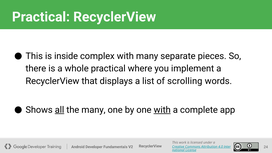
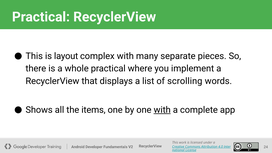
inside: inside -> layout (66, 56)
all underline: present -> none (60, 110)
the many: many -> items (93, 110)
